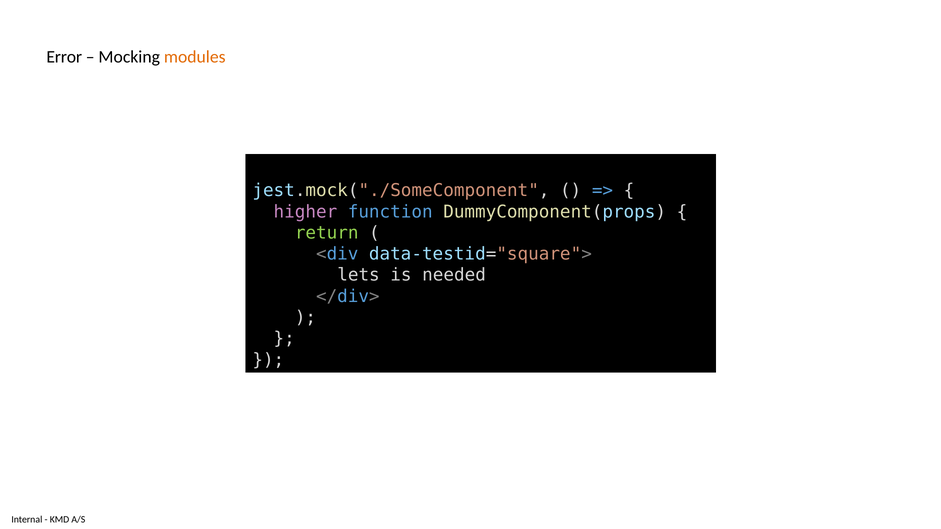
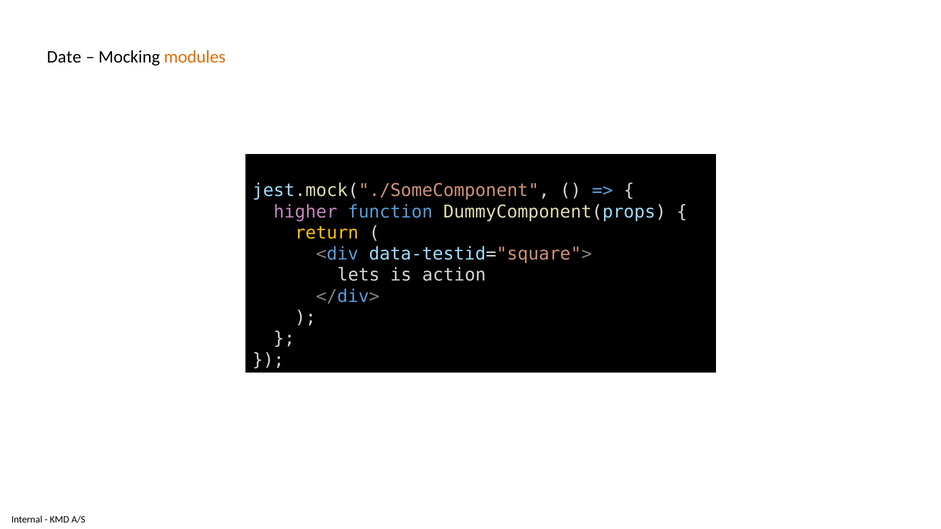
Error: Error -> Date (64, 57)
return colour: light green -> yellow (327, 233)
needed: needed -> action (454, 275)
